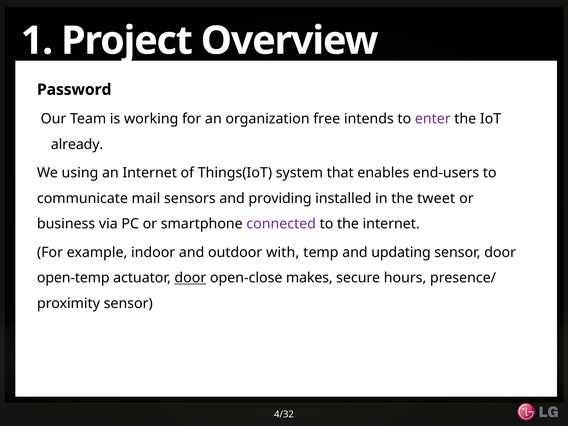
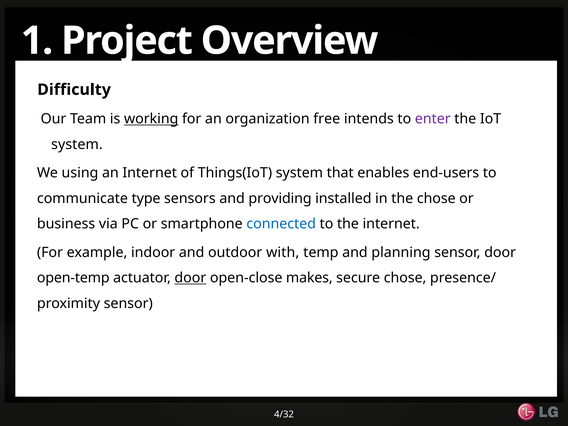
Password: Password -> Difficulty (74, 90)
working underline: none -> present (151, 119)
already: already -> system (77, 144)
mail: mail -> type (146, 198)
the tweet: tweet -> chose (436, 198)
connected colour: purple -> blue (281, 224)
updating: updating -> planning (401, 252)
secure hours: hours -> chose (405, 278)
